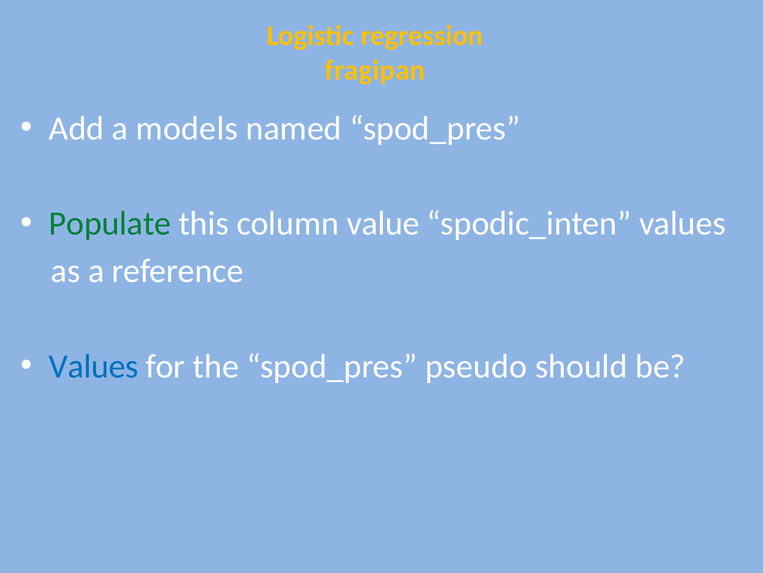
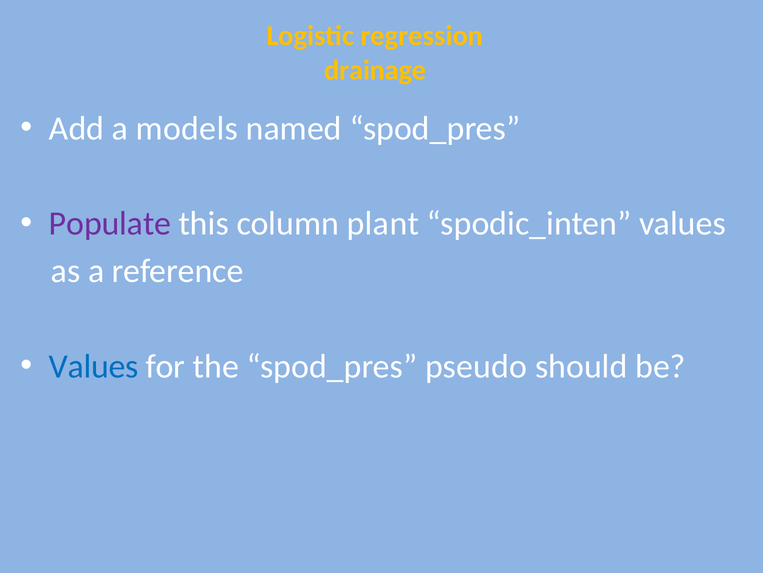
fragipan: fragipan -> drainage (375, 70)
Populate colour: green -> purple (110, 223)
value: value -> plant (383, 223)
